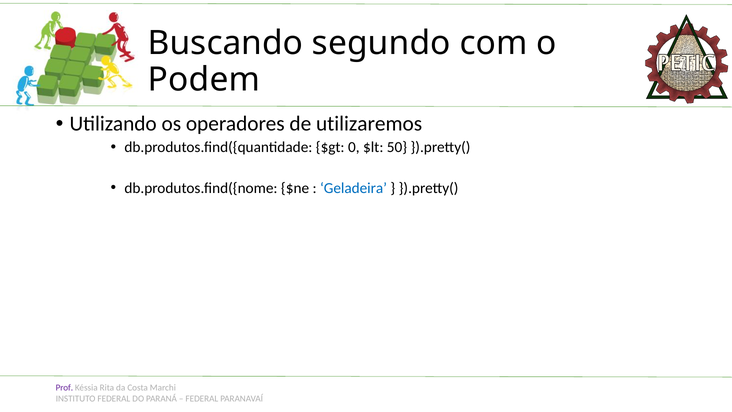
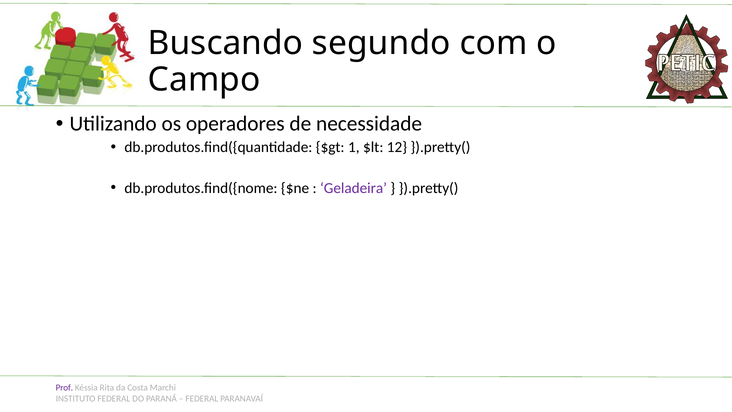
Podem: Podem -> Campo (204, 80)
utilizaremos: utilizaremos -> necessidade (369, 124)
0: 0 -> 1 (354, 147)
50: 50 -> 12 (397, 147)
Geladeira colour: blue -> purple (354, 188)
